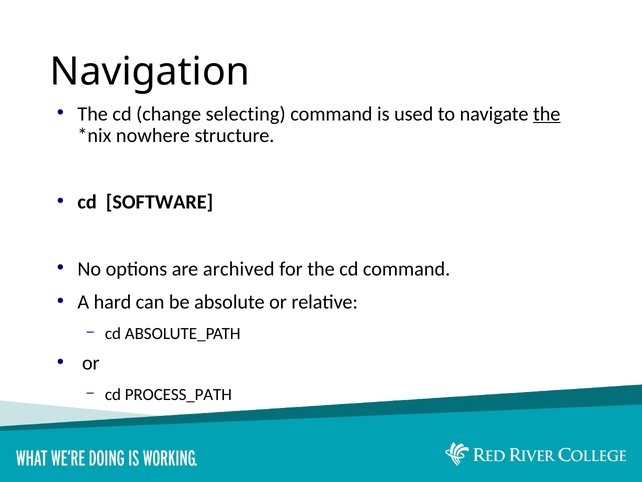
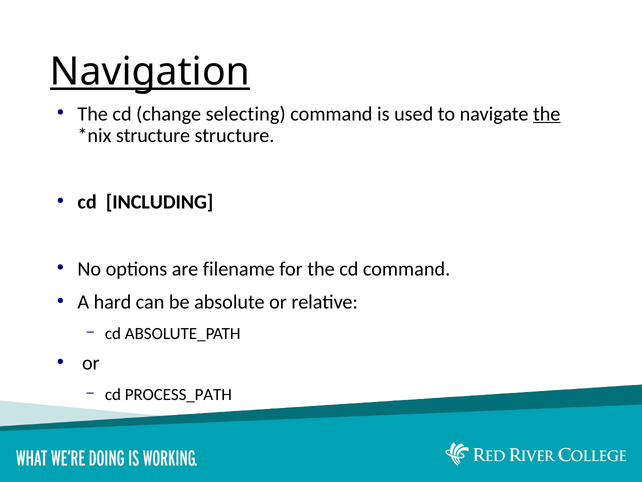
Navigation underline: none -> present (150, 72)
nowhere: nowhere -> structure (153, 136)
SOFTWARE: SOFTWARE -> INCLUDING (160, 202)
archived: archived -> filename (239, 269)
